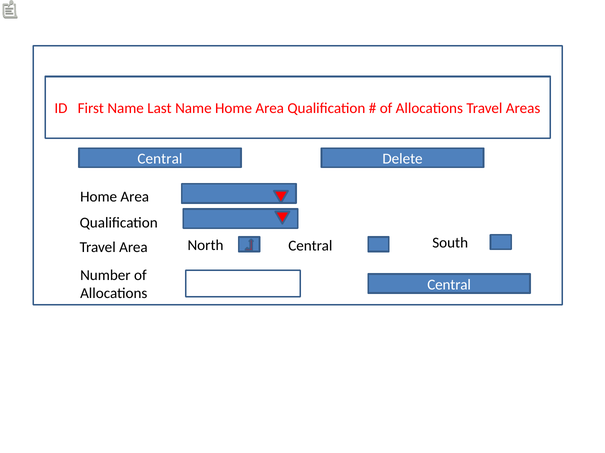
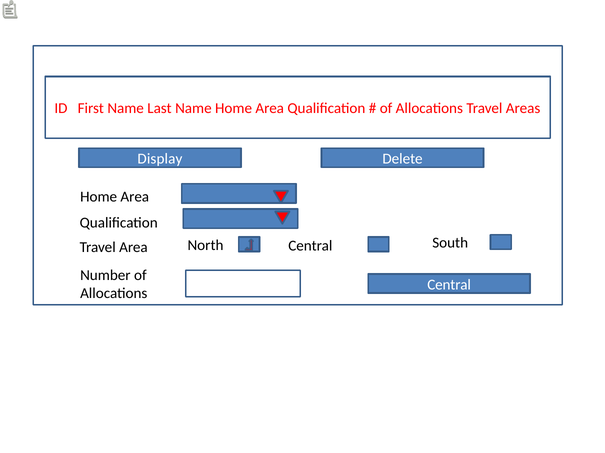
Central: Central -> Display (160, 159)
